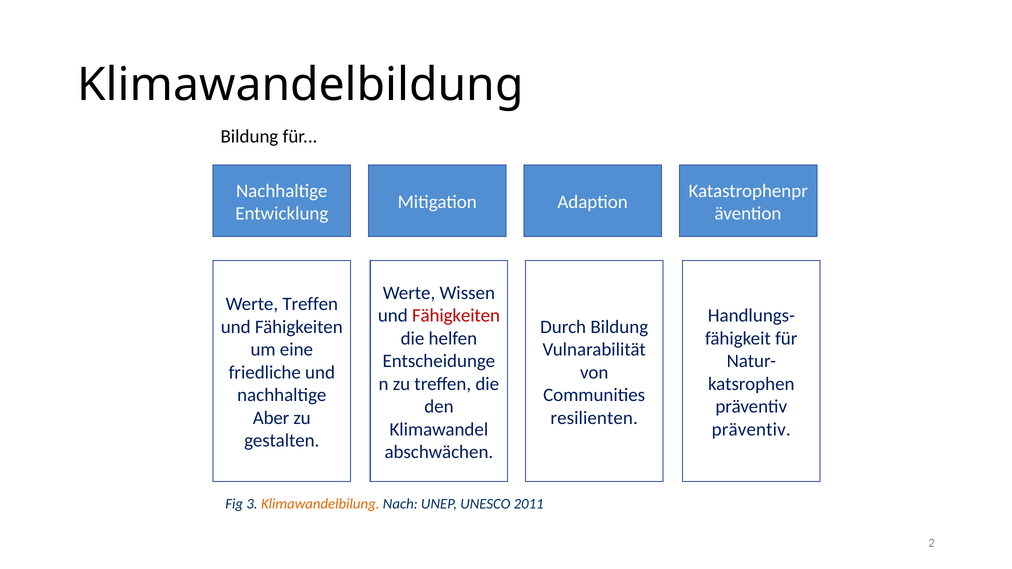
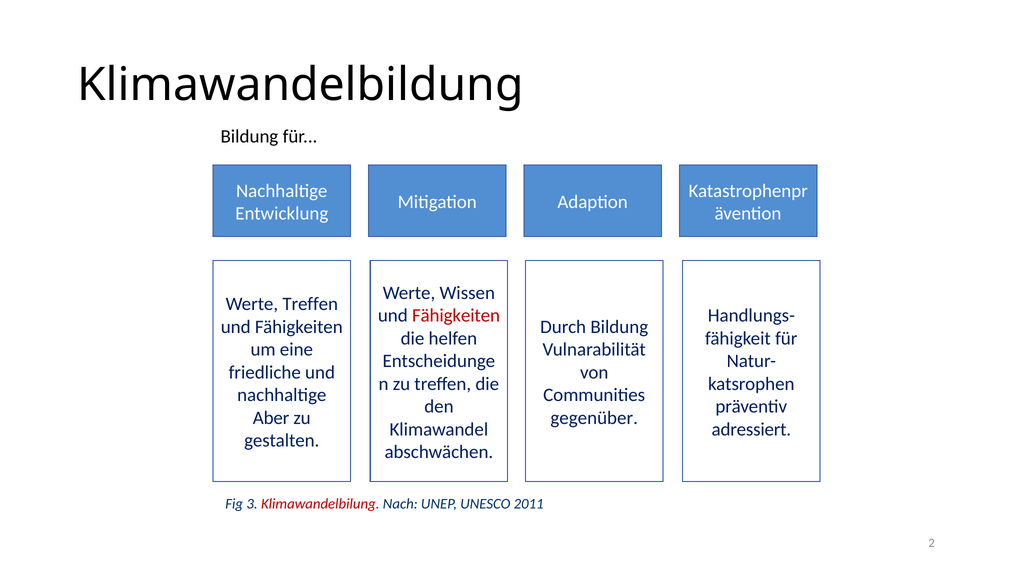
resilienten: resilienten -> gegenüber (594, 418)
präventiv: präventiv -> adressiert (751, 430)
Klimawandelbilung colour: orange -> red (320, 504)
